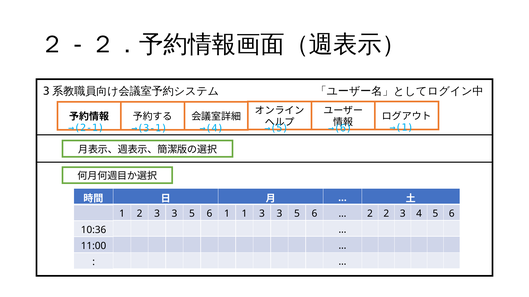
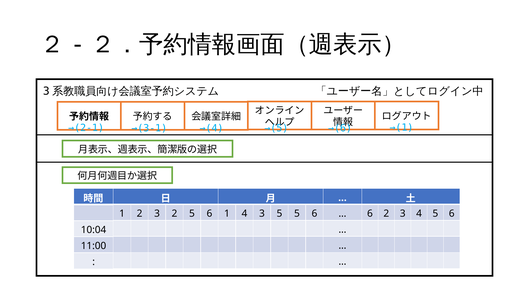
2 3 3: 3 -> 2 (174, 214)
1 1: 1 -> 4 (244, 214)
3: 3 -> 5 (279, 214)
2: 2 -> 6 (370, 214)
10:36: 10:36 -> 10:04 (94, 230)
